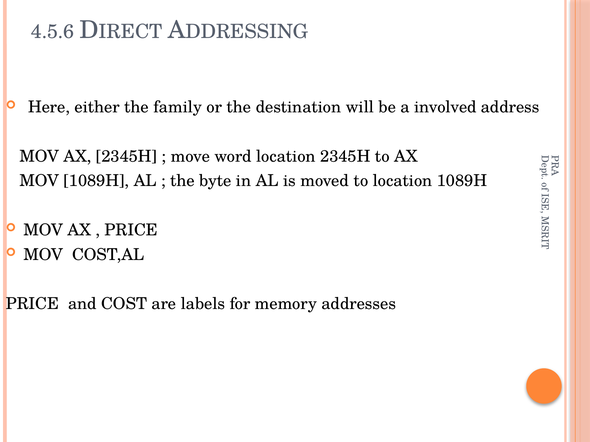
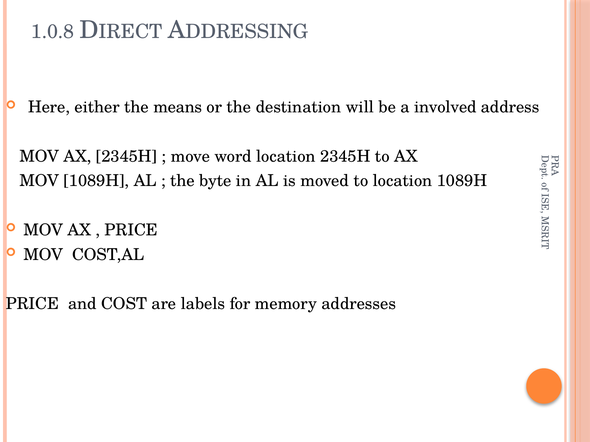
4.5.6: 4.5.6 -> 1.0.8 (53, 32)
family: family -> means (178, 107)
